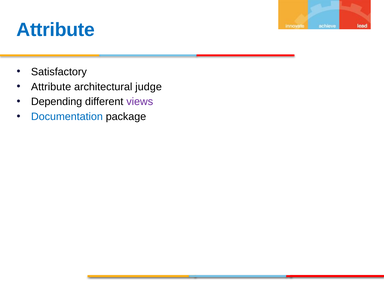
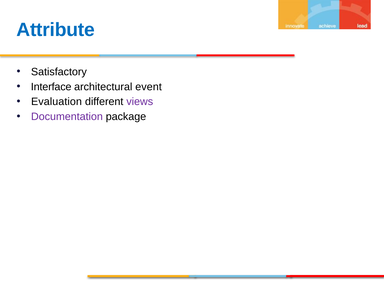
Attribute: Attribute -> Interface (51, 87)
judge: judge -> event (149, 87)
Depending: Depending -> Evaluation (57, 102)
Documentation colour: blue -> purple (67, 117)
